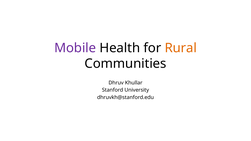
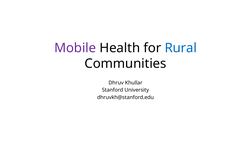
Rural colour: orange -> blue (181, 48)
